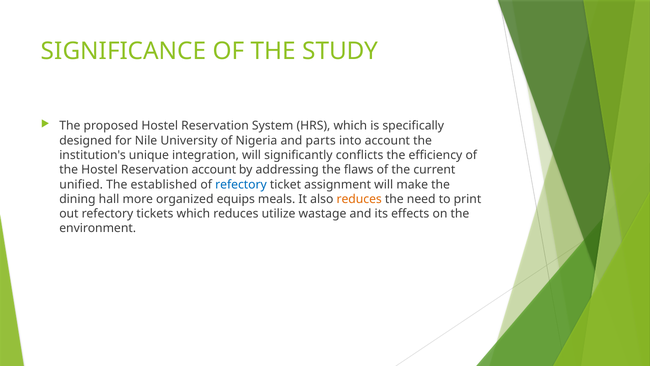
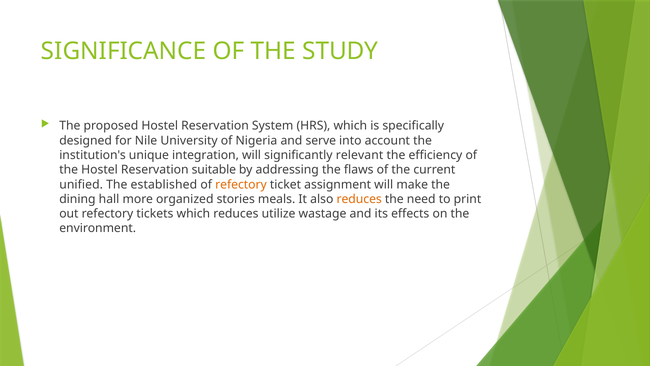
parts: parts -> serve (321, 140)
conflicts: conflicts -> relevant (360, 155)
Reservation account: account -> suitable (214, 170)
refectory colour: blue -> orange (241, 184)
equips: equips -> stories (236, 199)
